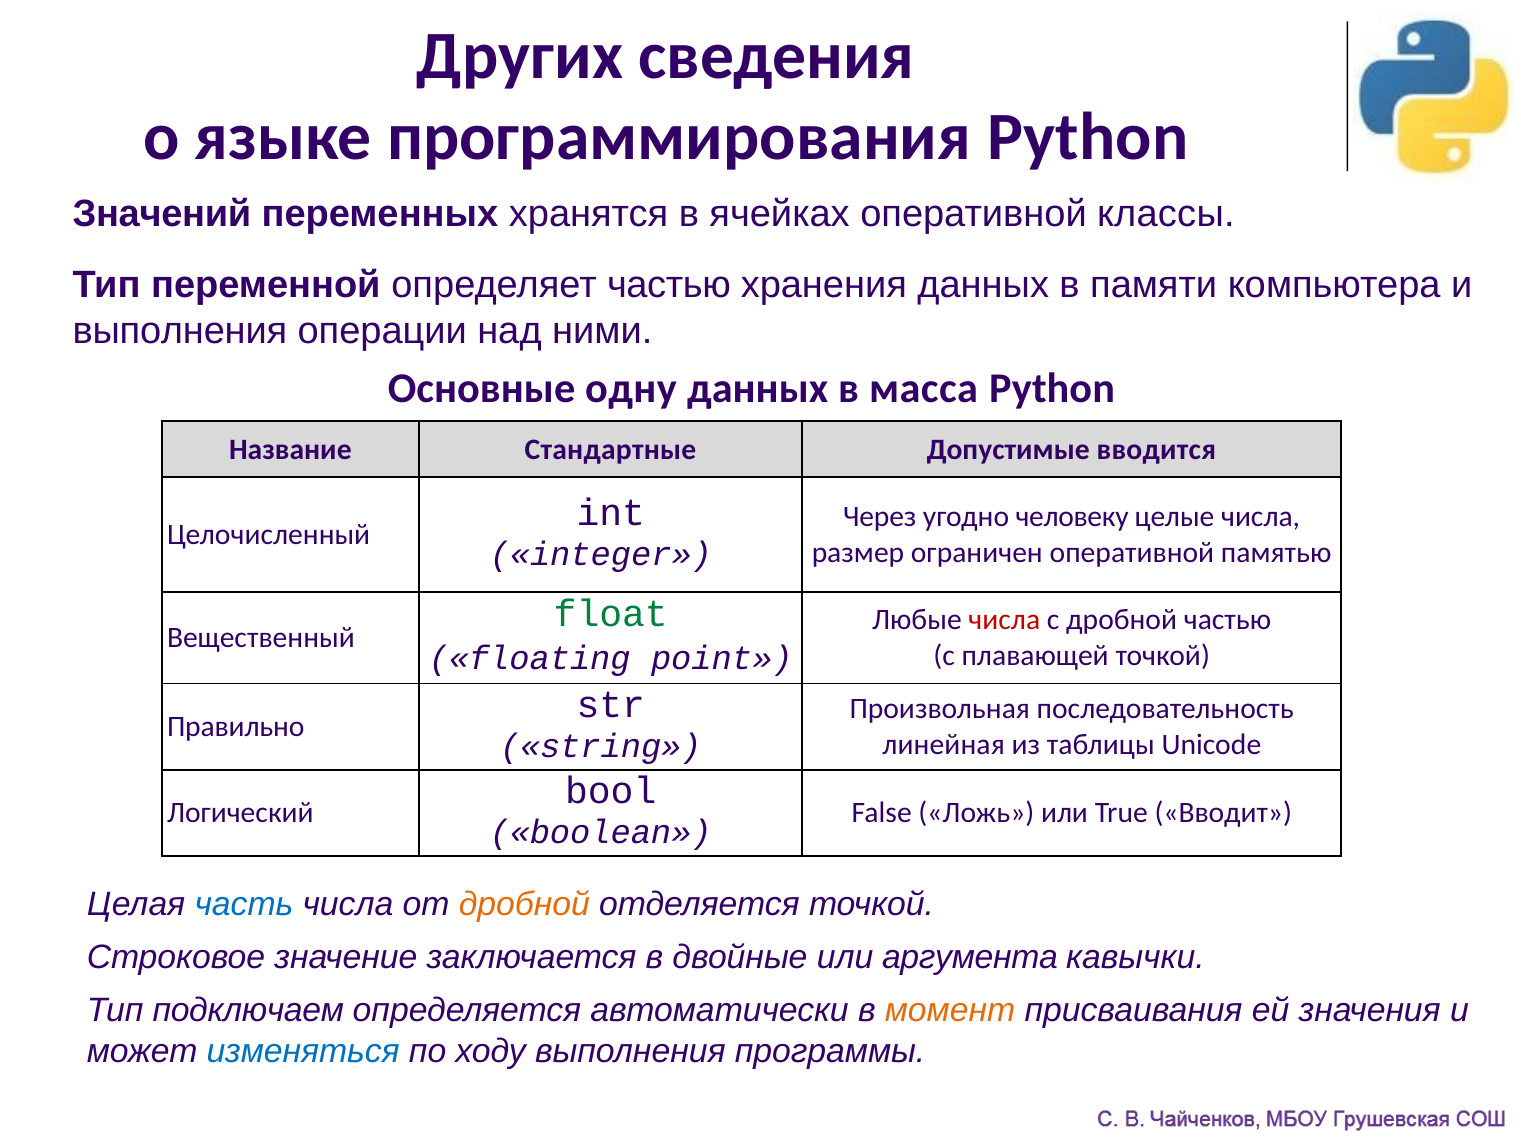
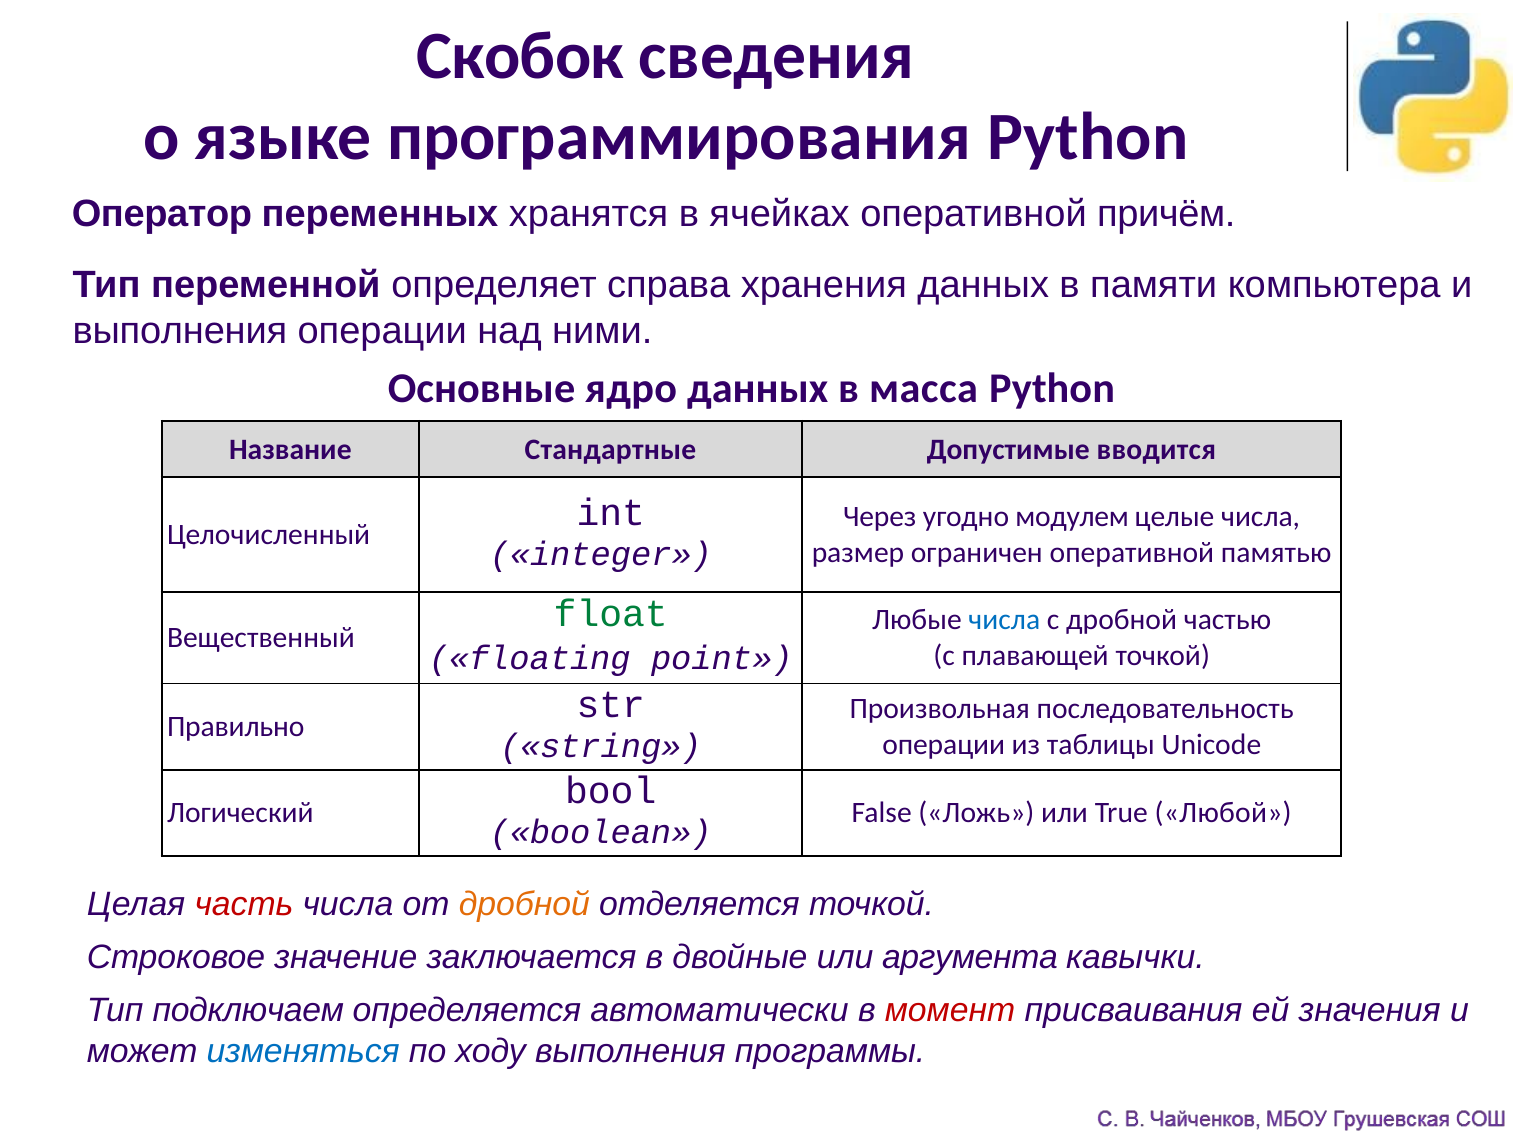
Других: Других -> Скобок (520, 56)
Значений: Значений -> Оператор (162, 214)
классы: классы -> причём (1166, 214)
определяет частью: частью -> справа (669, 285)
одну: одну -> ядро (631, 388)
человеку: человеку -> модулем (1072, 517)
числа colour: red -> blue (1004, 620)
линейная: линейная -> операции (944, 745)
Вводит: Вводит -> Любой (1223, 813)
часть colour: blue -> red (244, 904)
момент colour: orange -> red (950, 1010)
